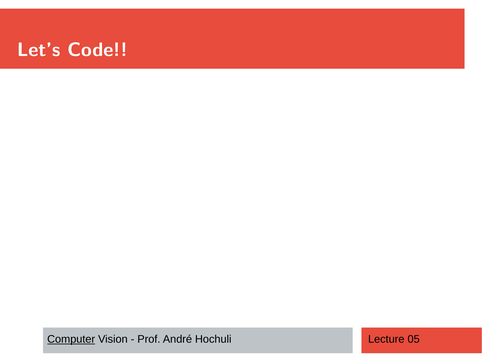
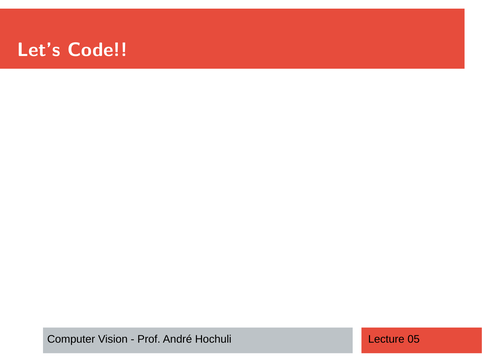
Computer underline: present -> none (71, 339)
